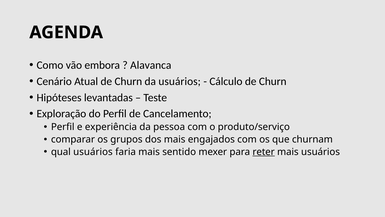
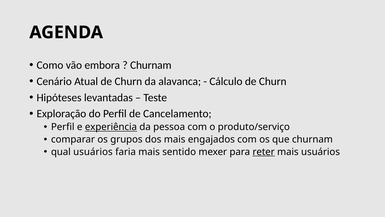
Alavanca: Alavanca -> Churnam (151, 65)
da usuários: usuários -> alavanca (180, 81)
experiência underline: none -> present (111, 127)
